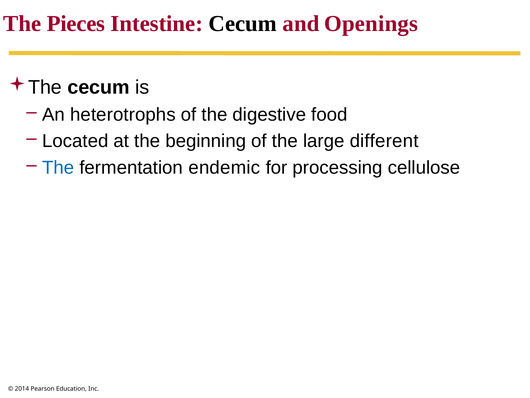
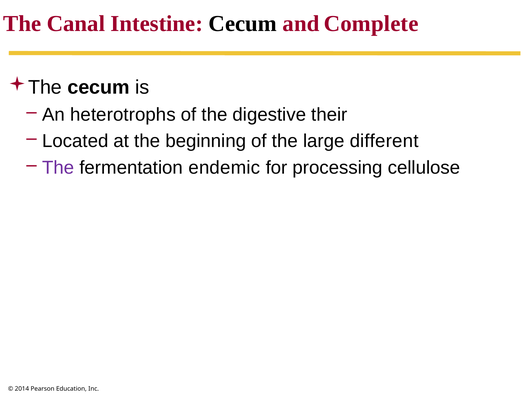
Pieces: Pieces -> Canal (76, 23)
Openings: Openings -> Complete (371, 23)
food: food -> their (329, 114)
The colour: blue -> purple (58, 167)
